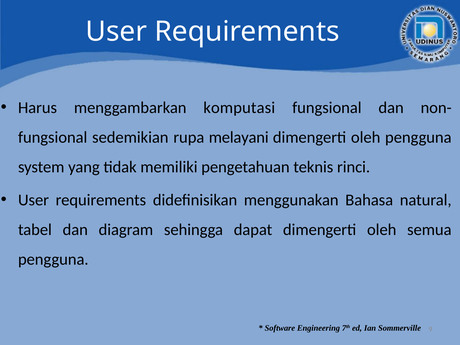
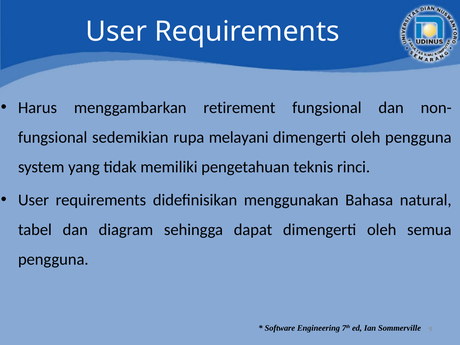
komputasi: komputasi -> retirement (239, 108)
